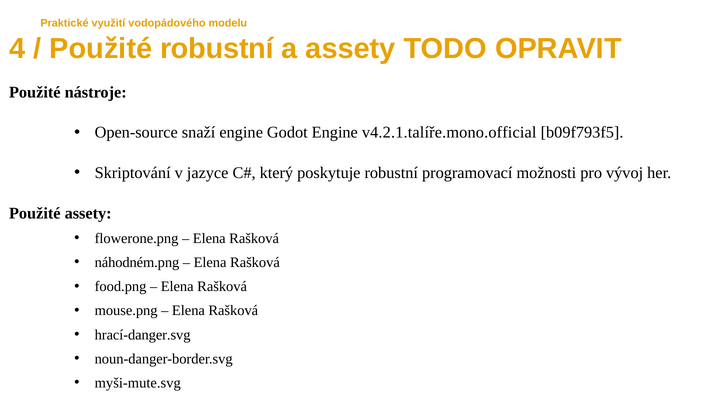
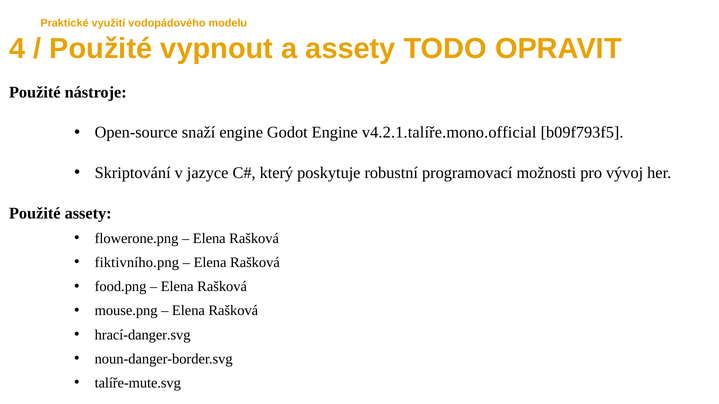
Použité robustní: robustní -> vypnout (217, 49)
náhodném.png: náhodném.png -> fiktivního.png (137, 263)
myši-mute.svg: myši-mute.svg -> talíře-mute.svg (138, 383)
